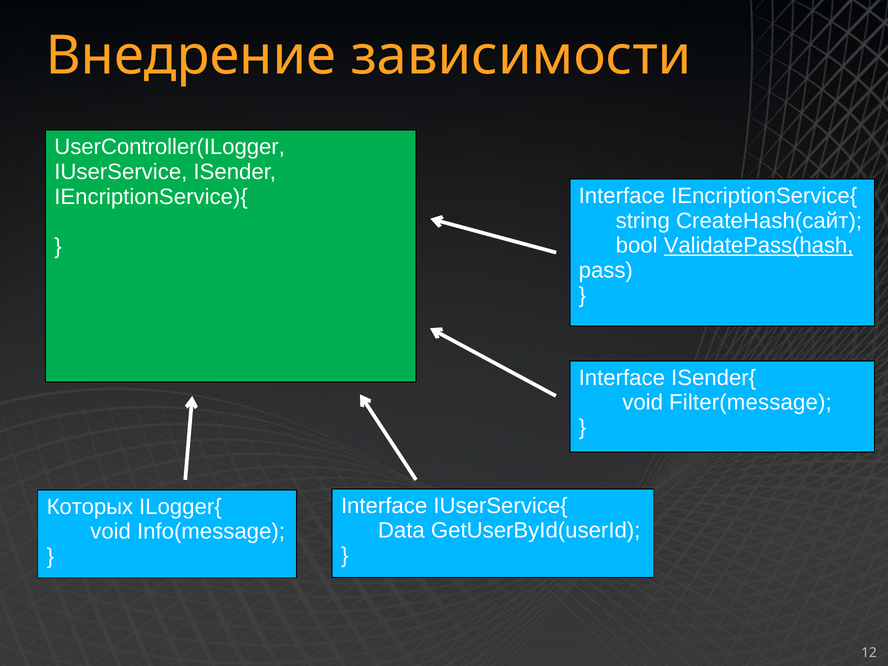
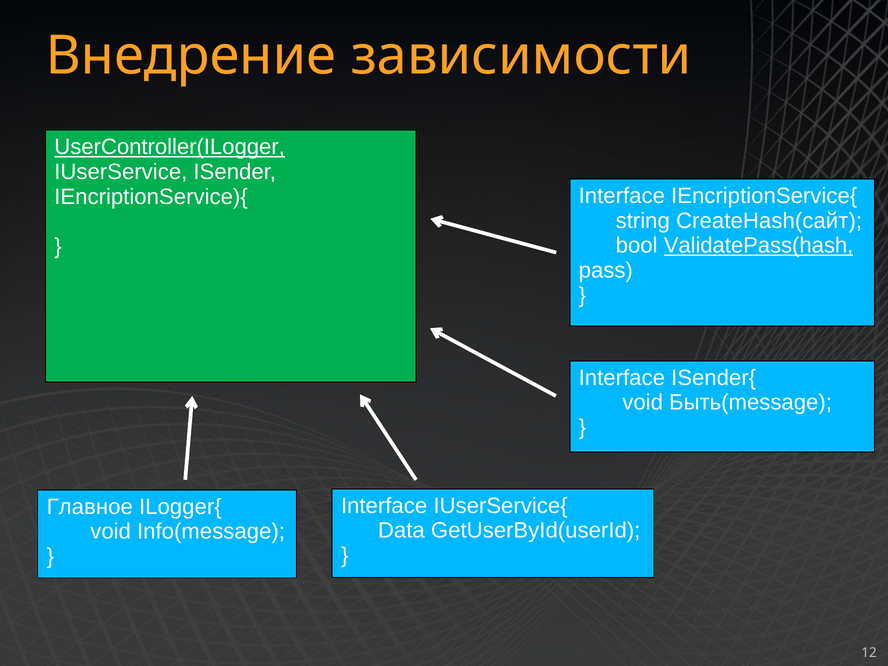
UserController(ILogger underline: none -> present (170, 147)
Filter(message: Filter(message -> Быть(message (751, 403)
Которых: Которых -> Главное (90, 507)
